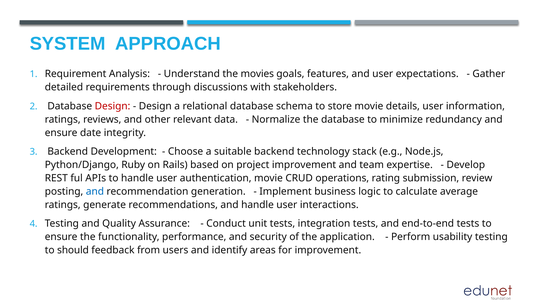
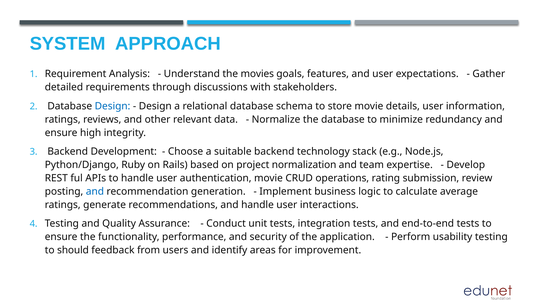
Design colour: red -> blue (113, 106)
date: date -> high (91, 133)
project improvement: improvement -> normalization (304, 165)
